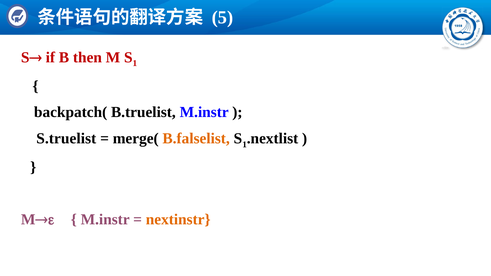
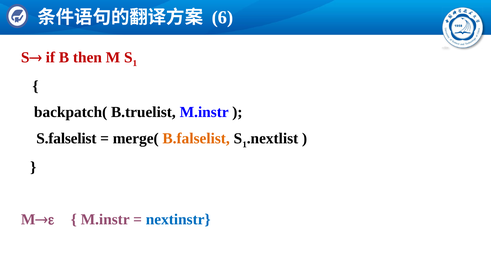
5: 5 -> 6 (222, 17)
S.truelist: S.truelist -> S.falselist (66, 139)
nextinstr colour: orange -> blue (178, 219)
